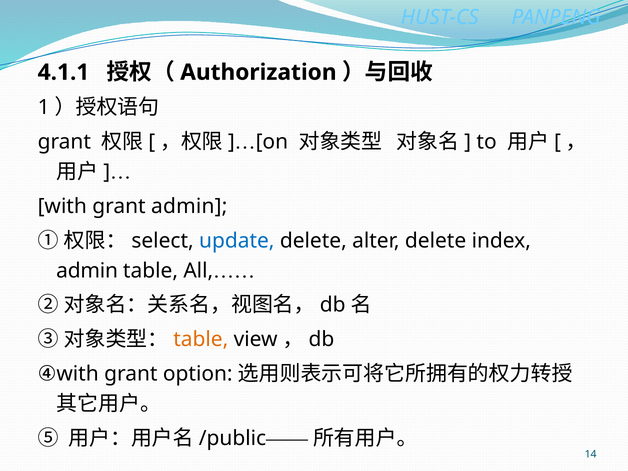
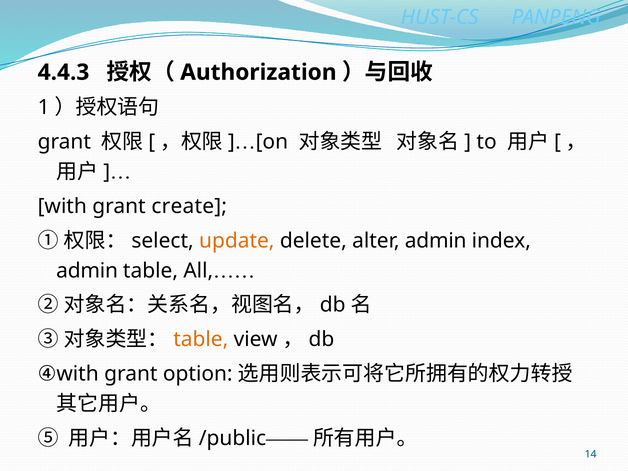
4.1.1: 4.1.1 -> 4.4.3 (64, 72)
grant admin: admin -> create (189, 206)
update colour: blue -> orange (237, 241)
alter delete: delete -> admin (436, 241)
